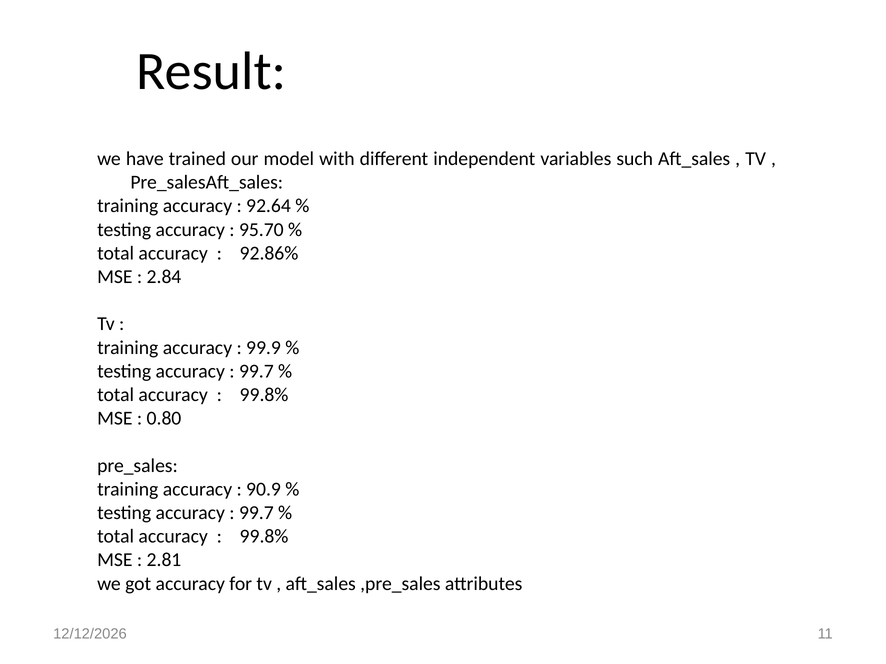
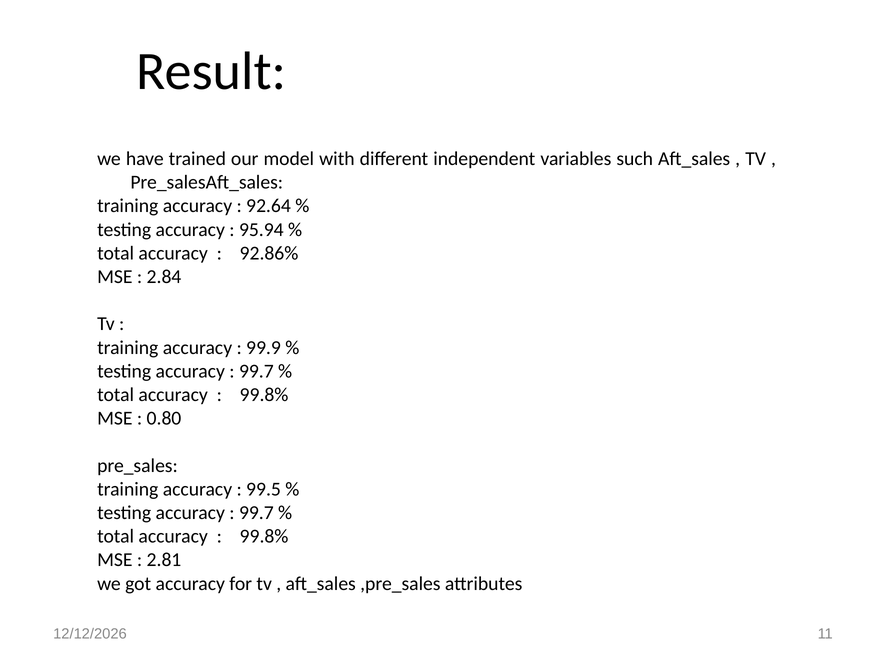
95.70: 95.70 -> 95.94 (261, 230)
90.9: 90.9 -> 99.5 (264, 490)
